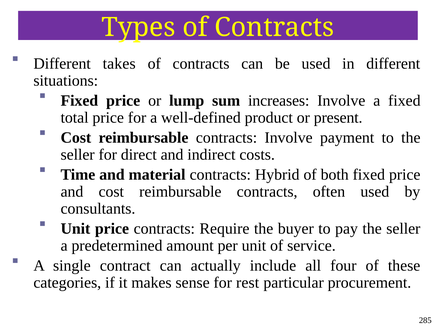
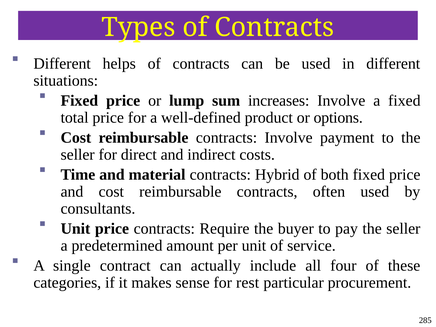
takes: takes -> helps (119, 64)
present: present -> options (338, 118)
